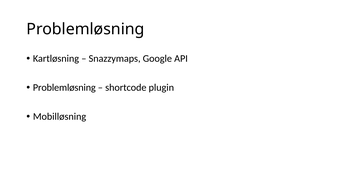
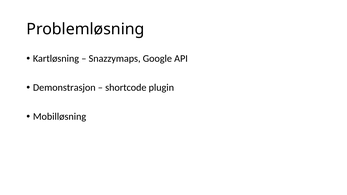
Problemløsning: Problemløsning -> Demonstrasjon (64, 88)
